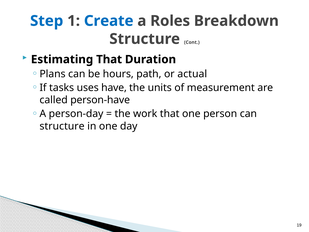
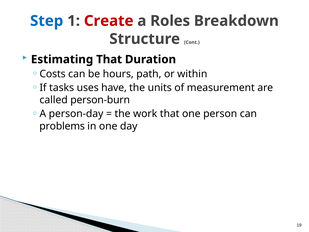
Create colour: blue -> red (109, 21)
Plans: Plans -> Costs (53, 74)
actual: actual -> within (192, 74)
person-have: person-have -> person-burn (100, 100)
structure: structure -> problems (62, 126)
